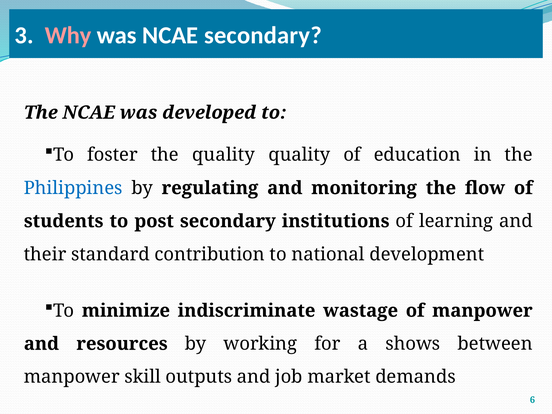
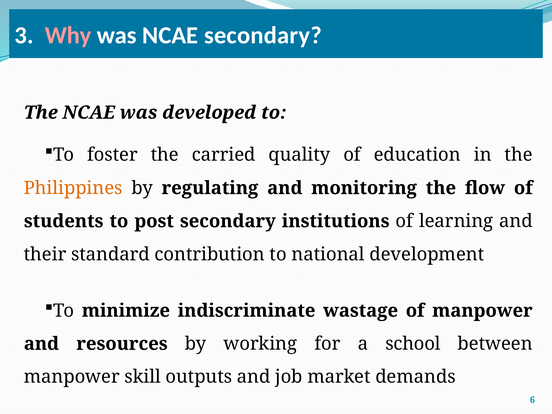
the quality: quality -> carried (224, 155)
Philippines colour: blue -> orange (73, 188)
shows: shows -> school (413, 344)
